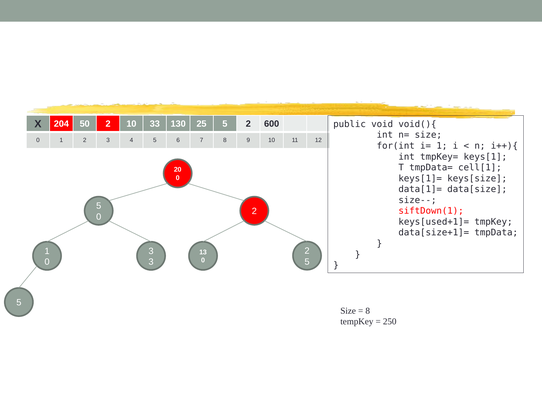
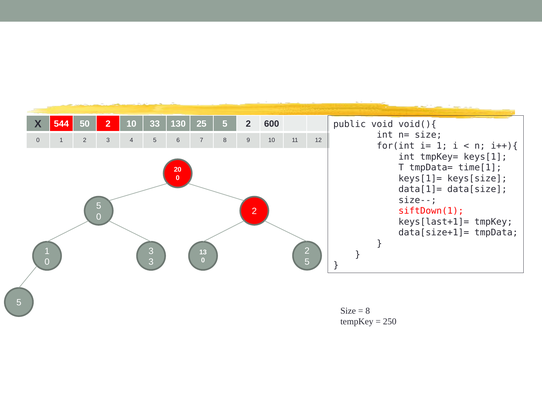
204: 204 -> 544 (61, 124)
cell[1: cell[1 -> time[1 (480, 167)
keys[used+1]=: keys[used+1]= -> keys[last+1]= (434, 222)
